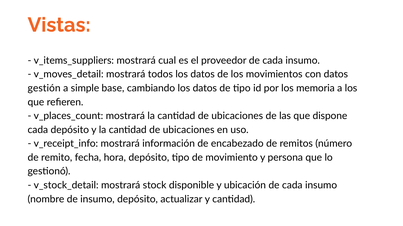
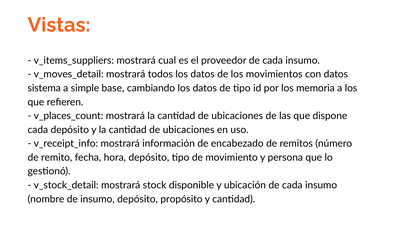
gestión: gestión -> sistema (44, 88)
actualizar: actualizar -> propósito (181, 200)
